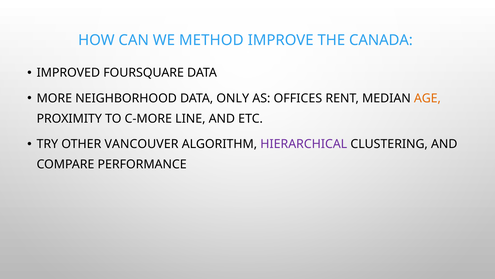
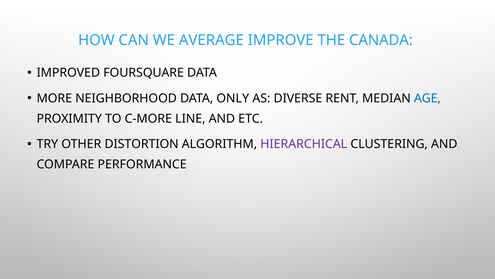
METHOD: METHOD -> AVERAGE (211, 40)
OFFICES: OFFICES -> DIVERSE (298, 98)
AGE colour: orange -> blue (427, 98)
VANCOUVER: VANCOUVER -> DISTORTION (142, 144)
